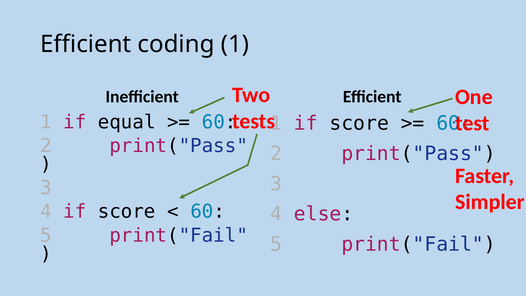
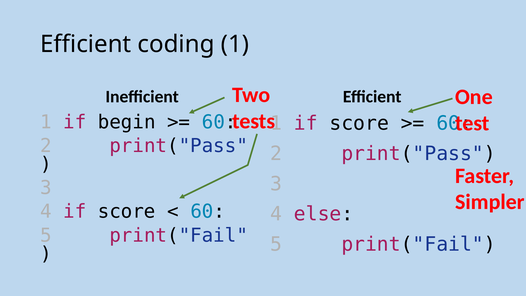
equal: equal -> begin (127, 122)
